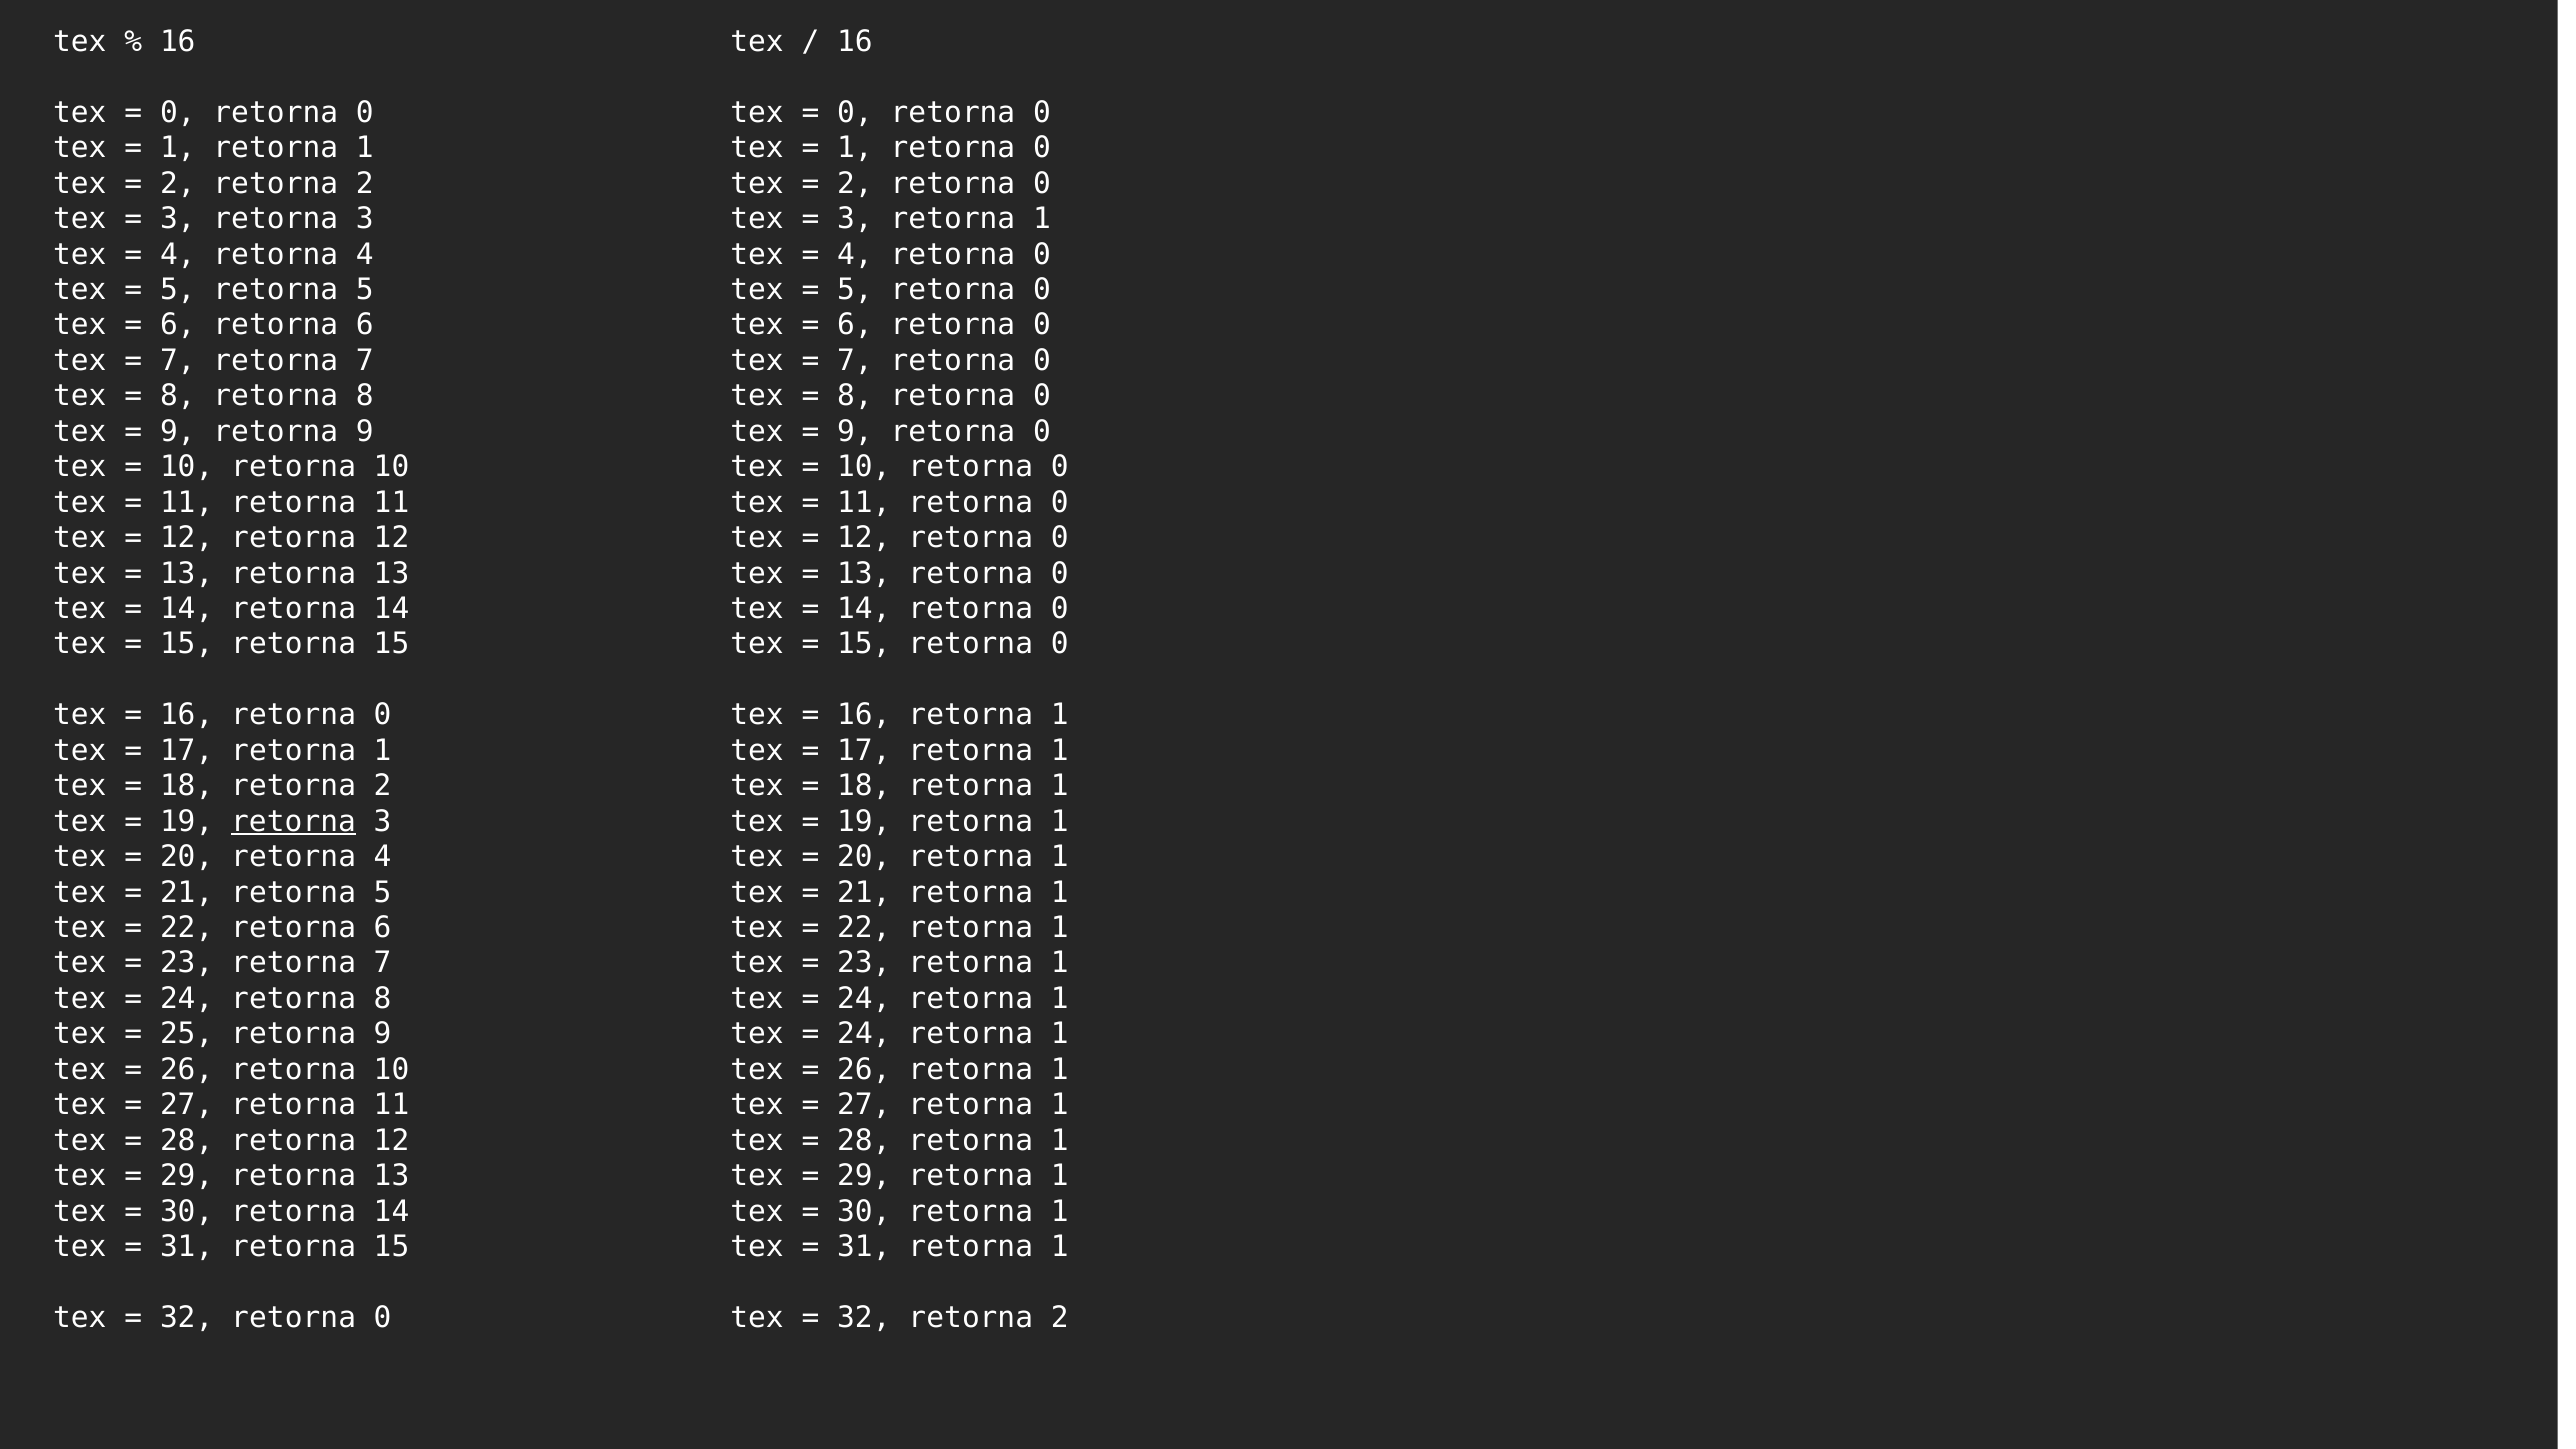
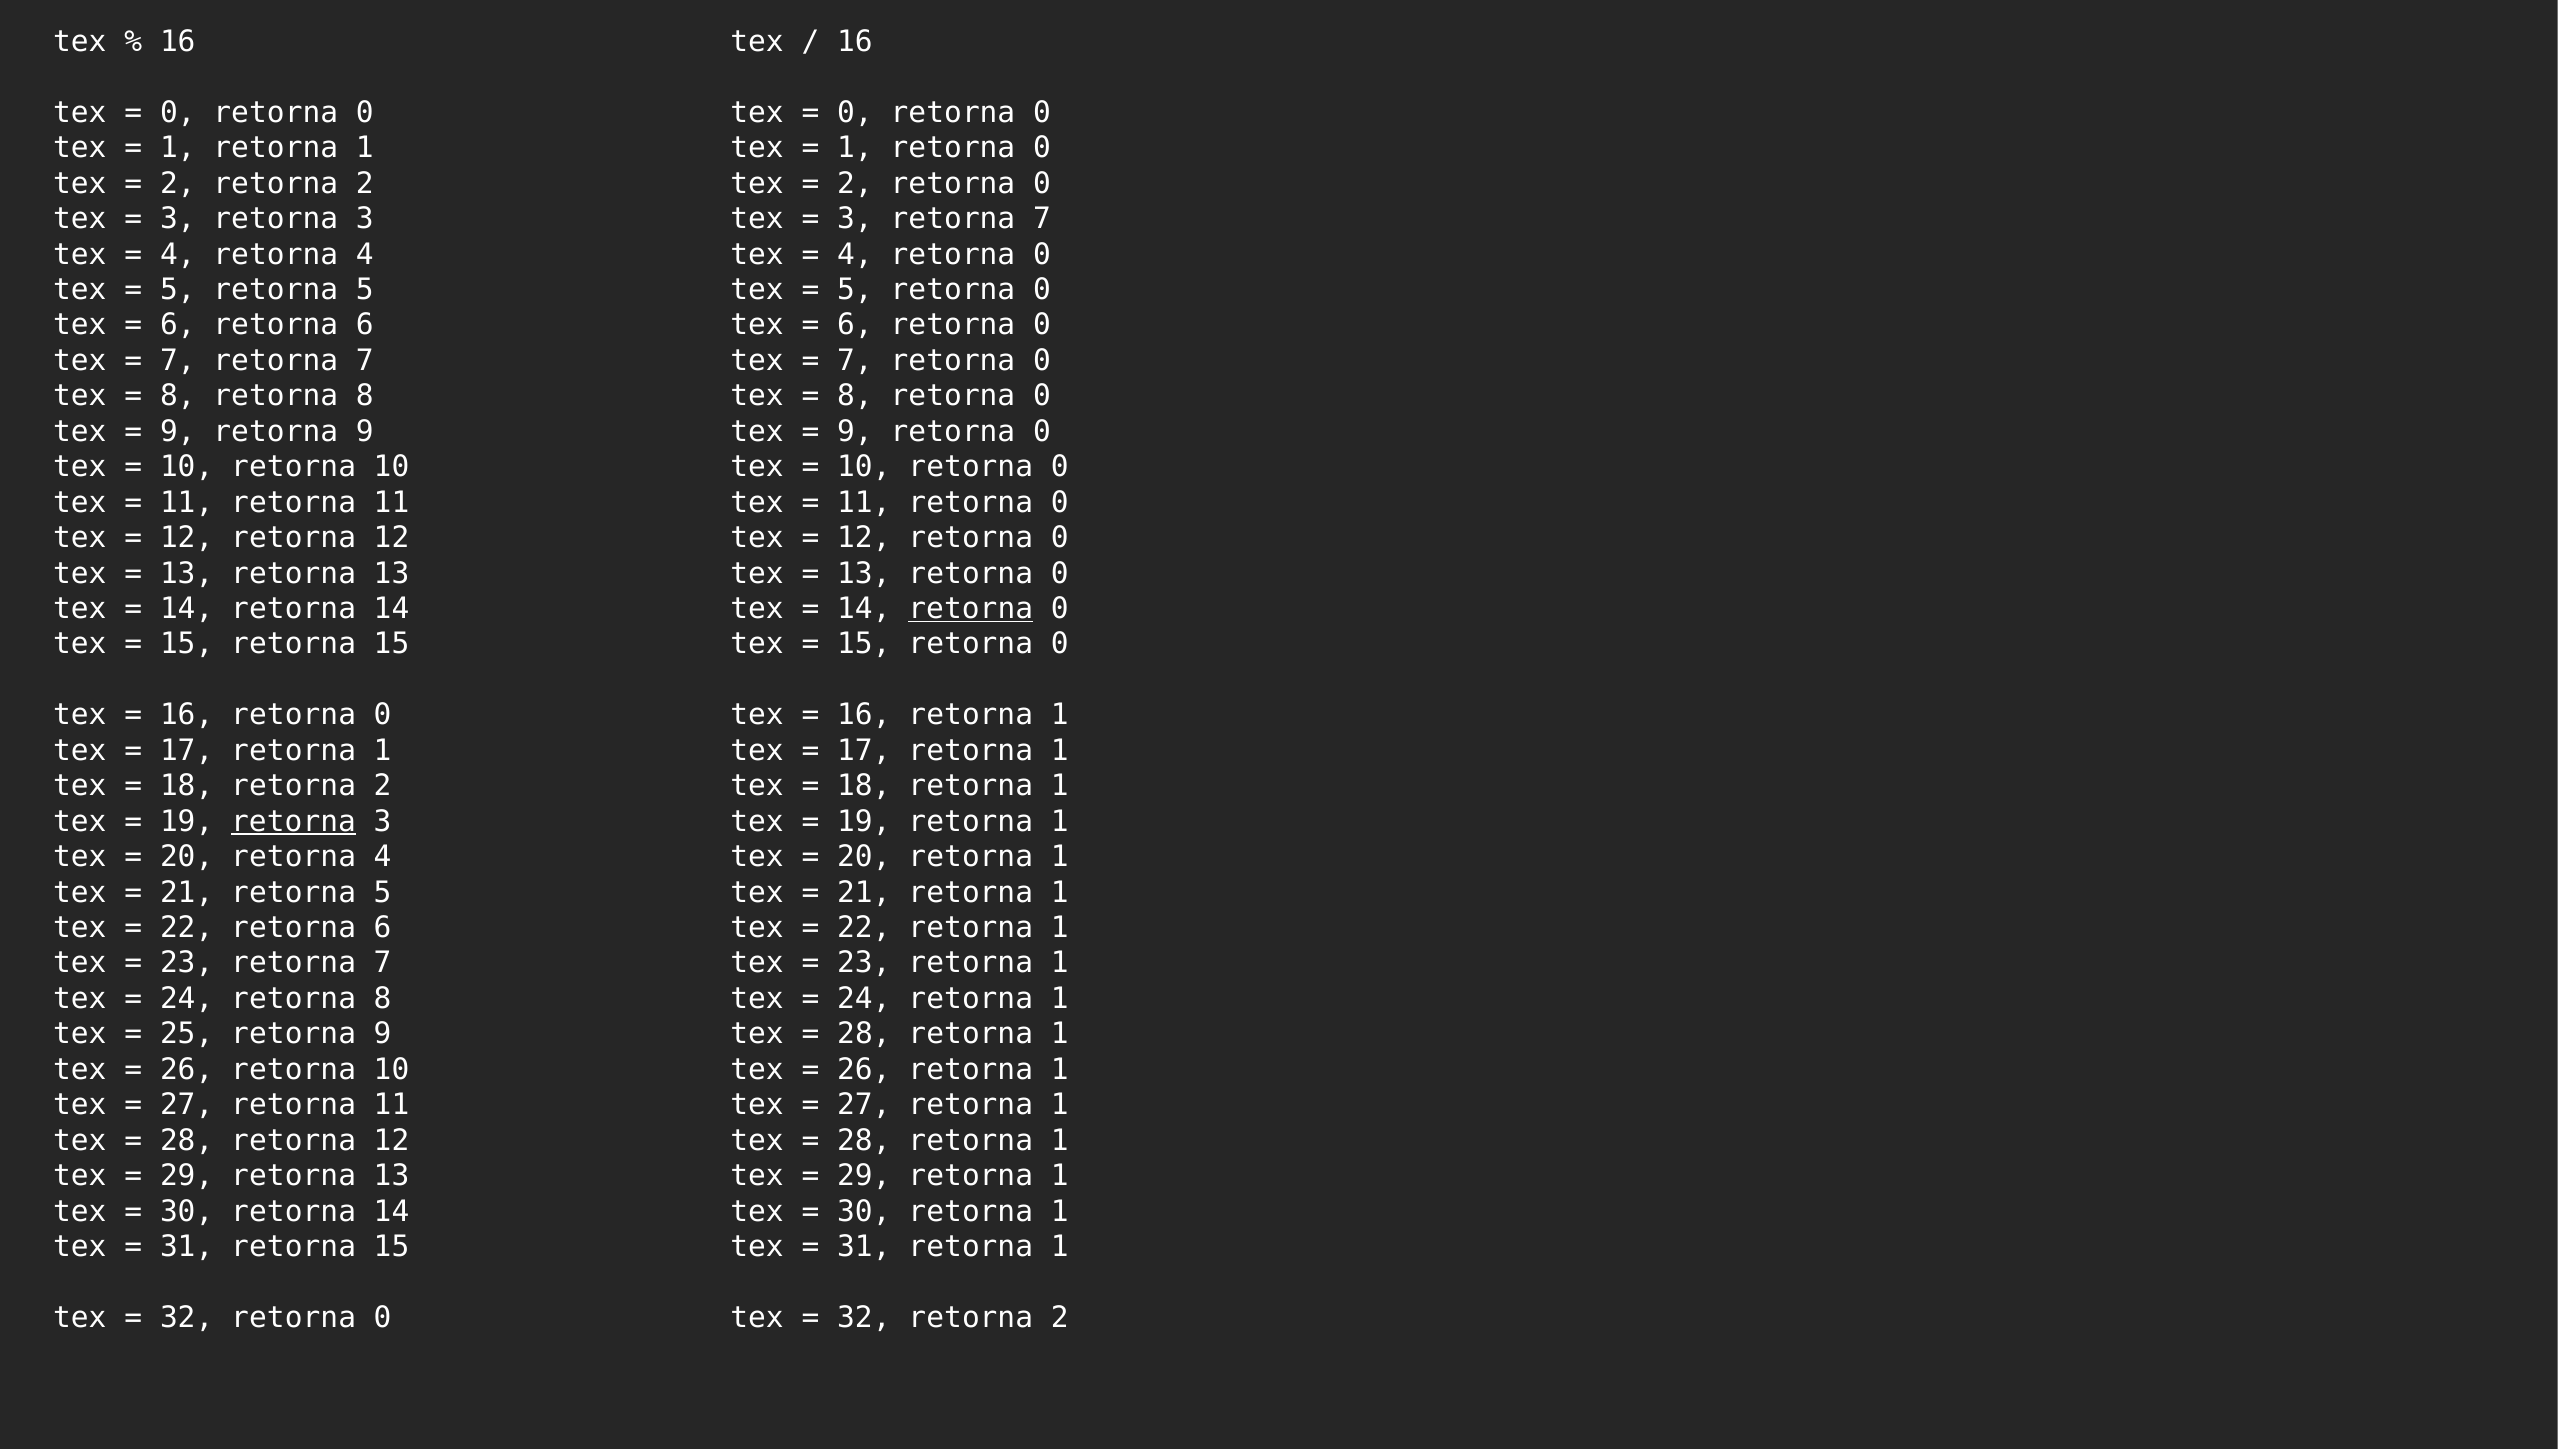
3 retorna 1: 1 -> 7 (1042, 219)
retorna underline: none -> present (971, 609)
24: 24 -> 28 (864, 1034)
